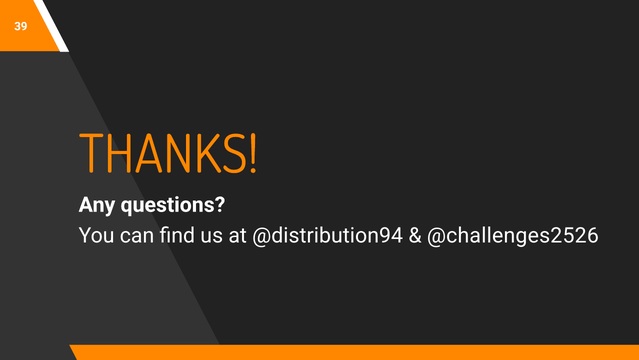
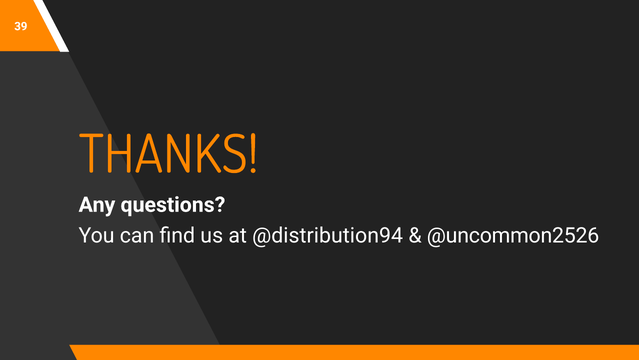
@challenges2526: @challenges2526 -> @uncommon2526 (513, 235)
